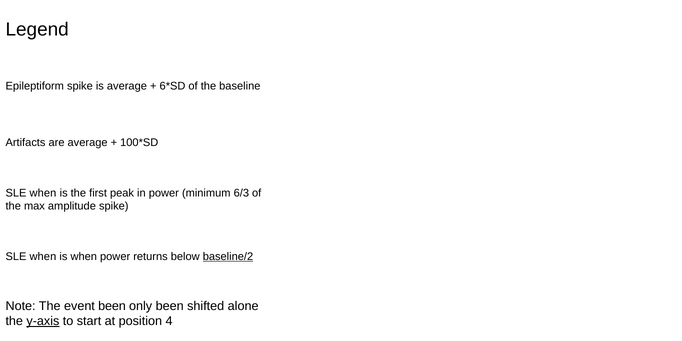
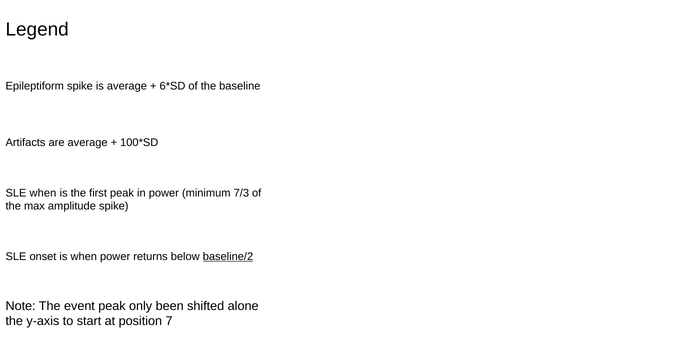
6/3: 6/3 -> 7/3 (241, 193)
when: when -> onset (43, 256)
event been: been -> peak (112, 306)
y-axis underline: present -> none (43, 321)
4: 4 -> 7 (169, 321)
